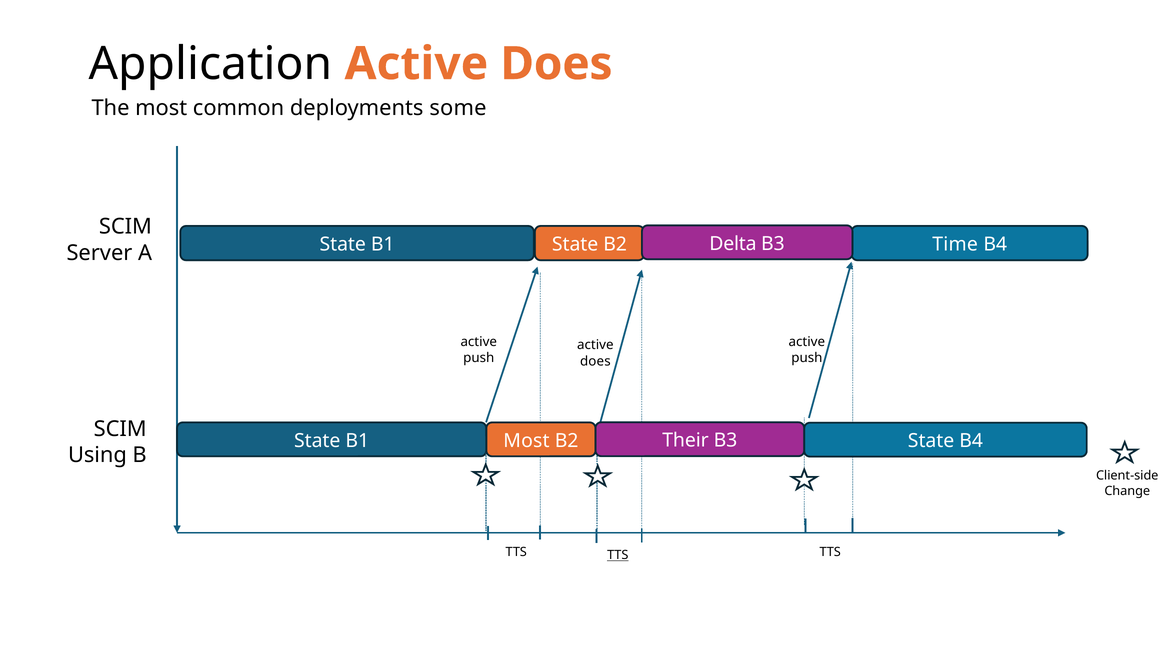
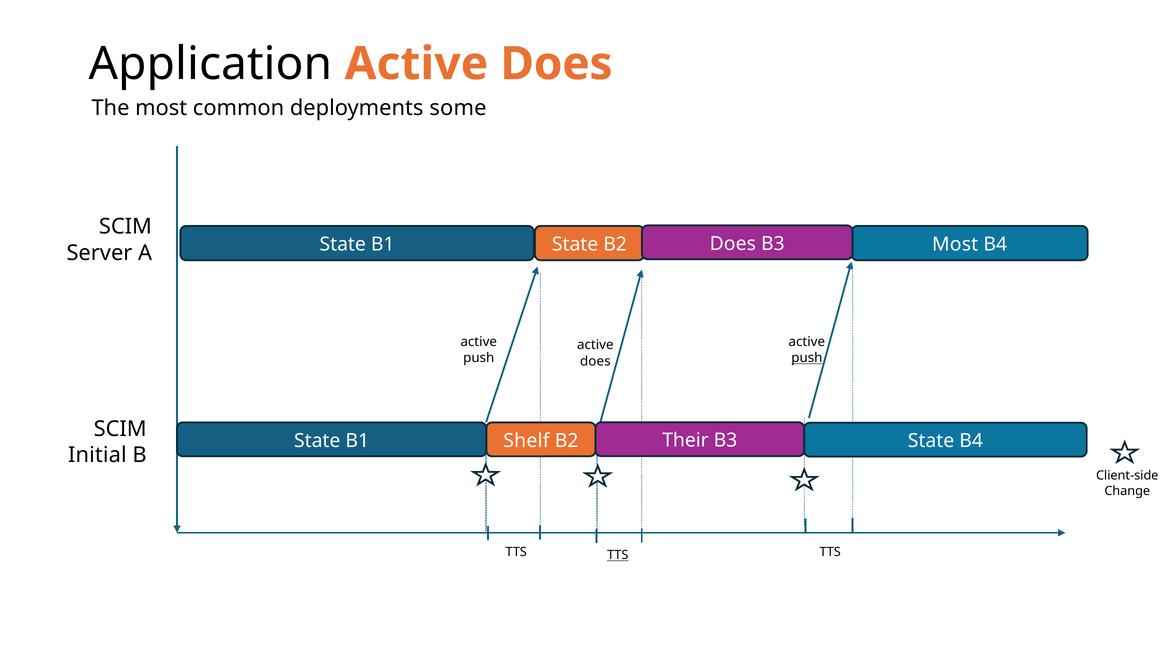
Delta: Delta -> Does (733, 244)
Time: Time -> Most (955, 245)
push underline: none -> present (807, 358)
Most: Most -> Shelf (526, 441)
Using: Using -> Initial (97, 455)
